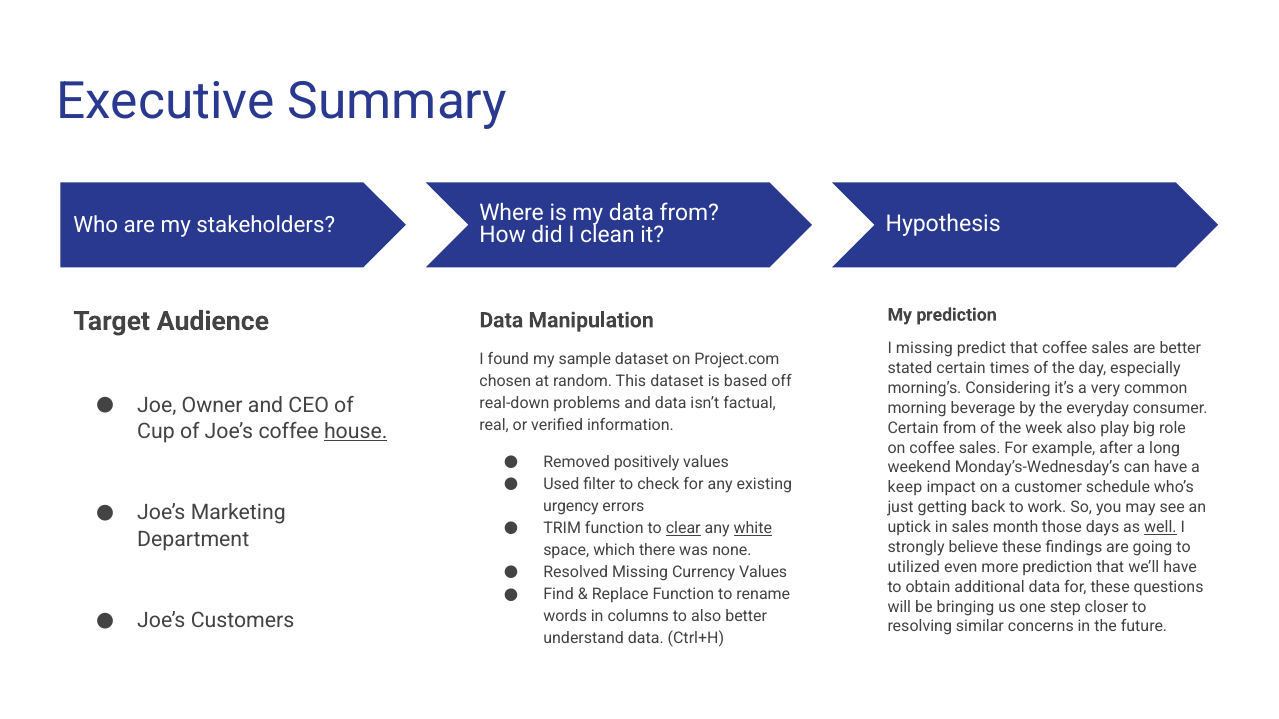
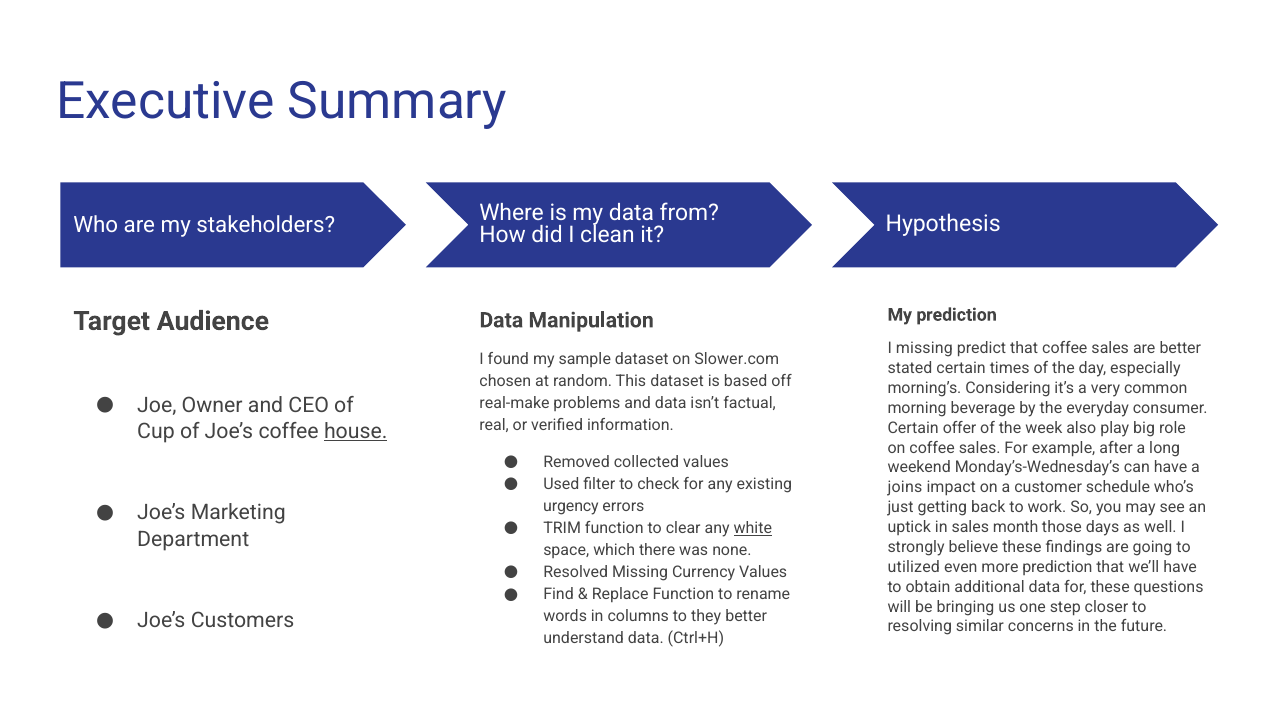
Project.com: Project.com -> Slower.com (737, 360)
real-down: real-down -> real-make (515, 404)
Certain from: from -> offer (960, 428)
positively: positively -> collected (646, 462)
keep: keep -> joins (905, 488)
clear underline: present -> none (683, 529)
well underline: present -> none (1160, 528)
to also: also -> they (706, 617)
